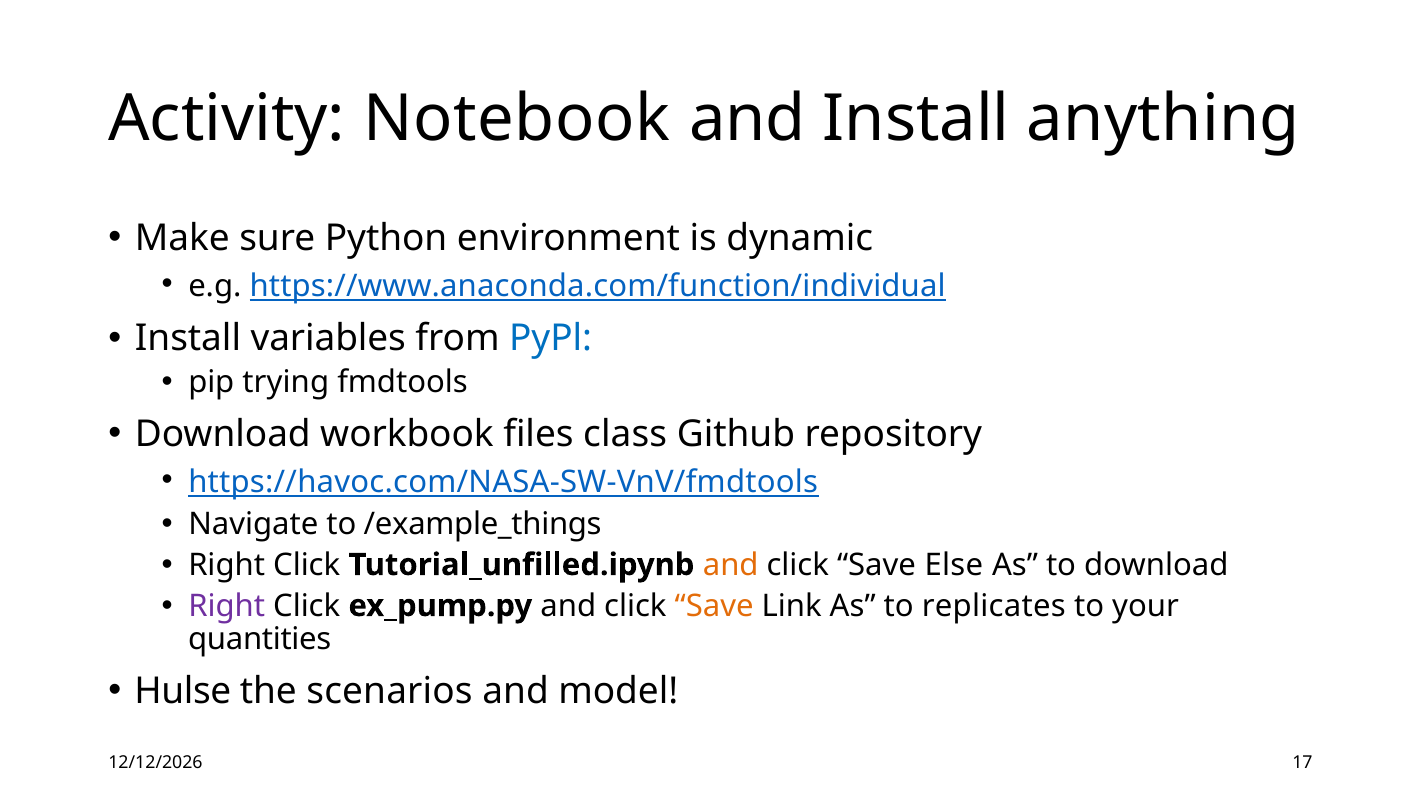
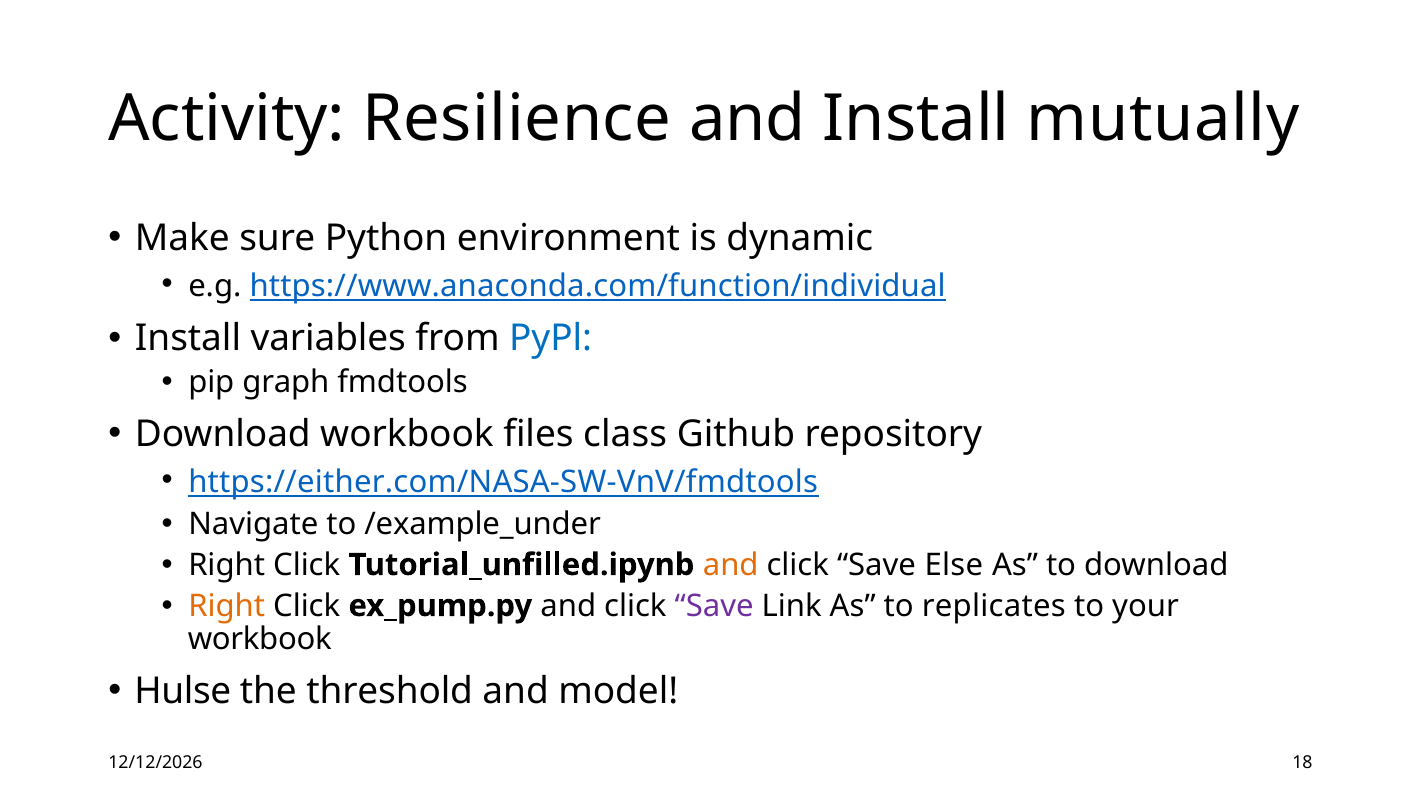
Notebook: Notebook -> Resilience (517, 119)
anything: anything -> mutually (1163, 119)
trying: trying -> graph (286, 382)
https://havoc.com/NASA-SW-VnV/fmdtools: https://havoc.com/NASA-SW-VnV/fmdtools -> https://either.com/NASA-SW-VnV/fmdtools (503, 482)
/example_things: /example_things -> /example_under (483, 523)
Right colour: purple -> orange (227, 605)
Save colour: orange -> purple (714, 605)
quantities: quantities -> workbook (260, 639)
scenarios: scenarios -> threshold (390, 690)
17: 17 -> 18 (1302, 762)
